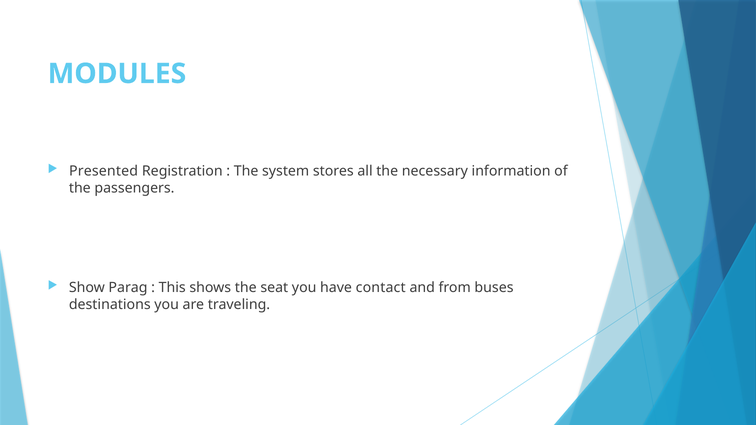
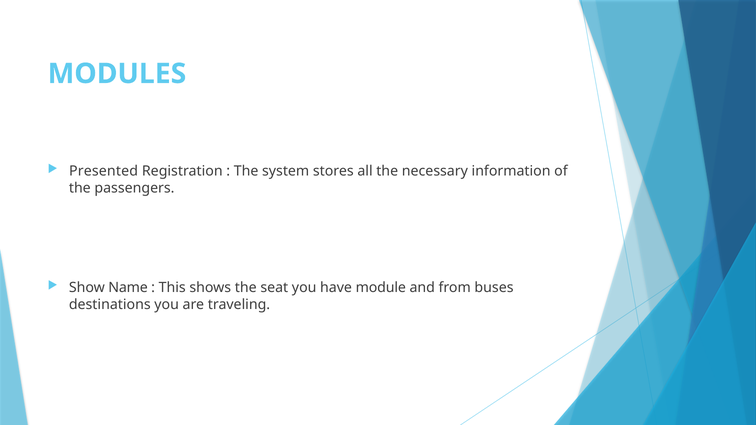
Parag: Parag -> Name (128, 288)
contact: contact -> module (381, 288)
